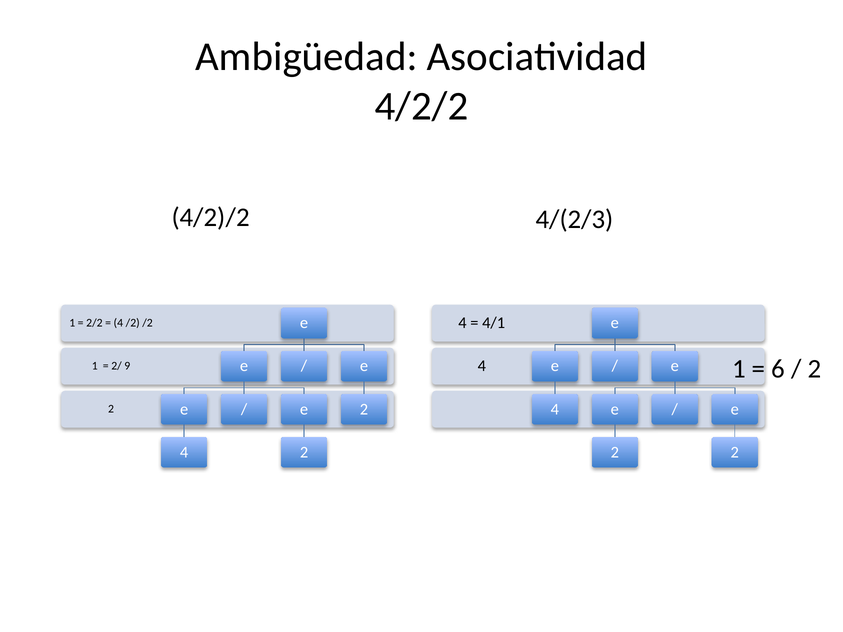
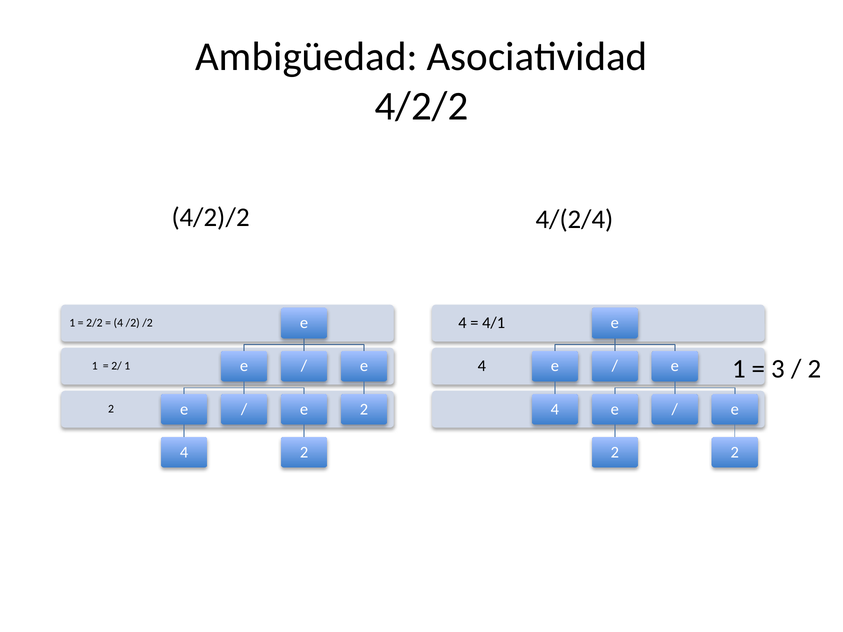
4/(2/3: 4/(2/3 -> 4/(2/4 (575, 219)
6: 6 -> 3 (778, 369)
9: 9 -> 1 (127, 366)
